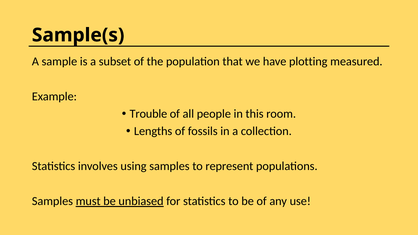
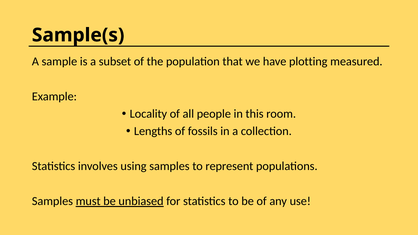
Trouble: Trouble -> Locality (148, 114)
